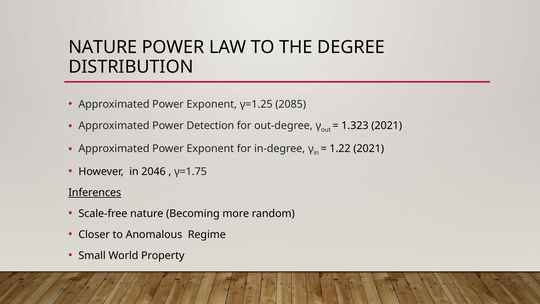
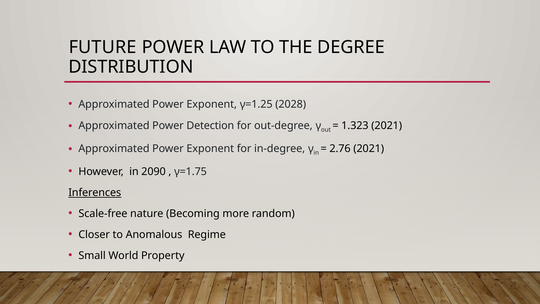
NATURE: NATURE -> FUTURE (103, 47)
2085: 2085 -> 2028 (291, 104)
1.22: 1.22 -> 2.76 (340, 149)
2046: 2046 -> 2090 (154, 171)
